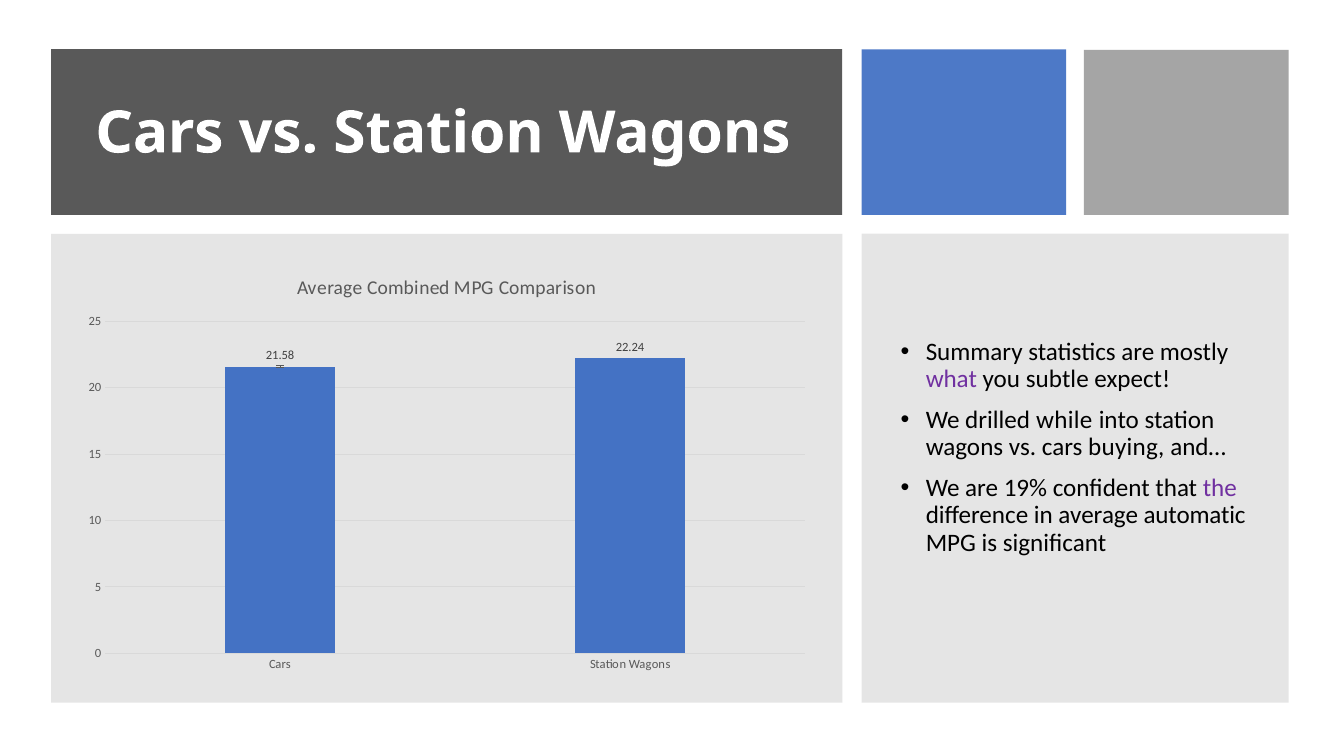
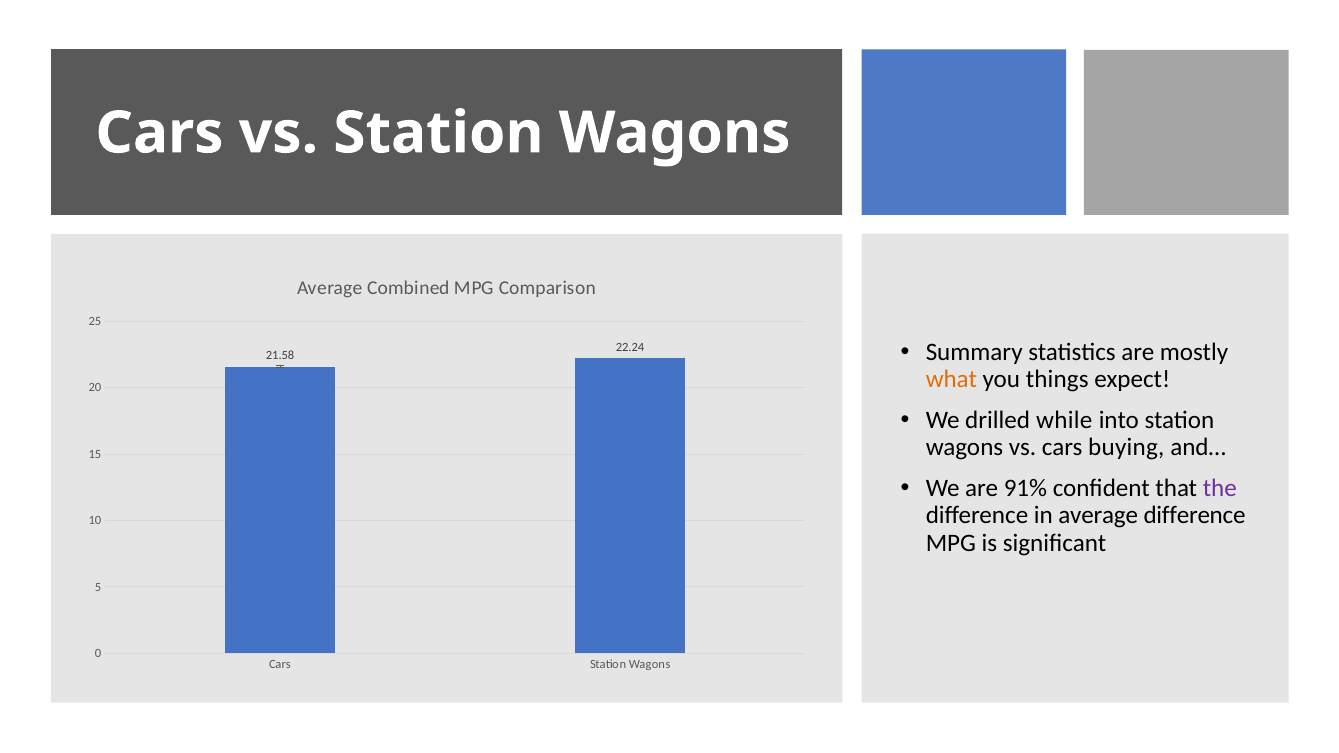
what colour: purple -> orange (951, 379)
subtle: subtle -> things (1057, 379)
19%: 19% -> 91% (1025, 489)
average automatic: automatic -> difference (1195, 516)
